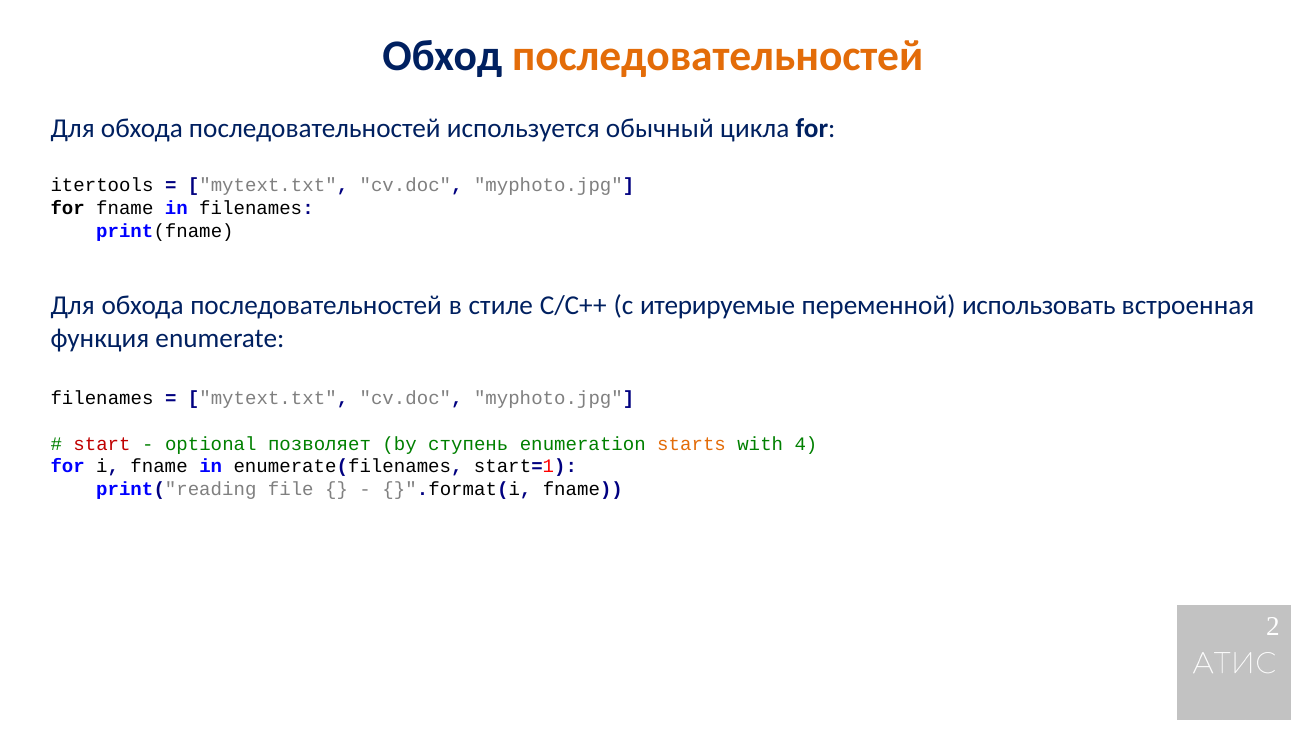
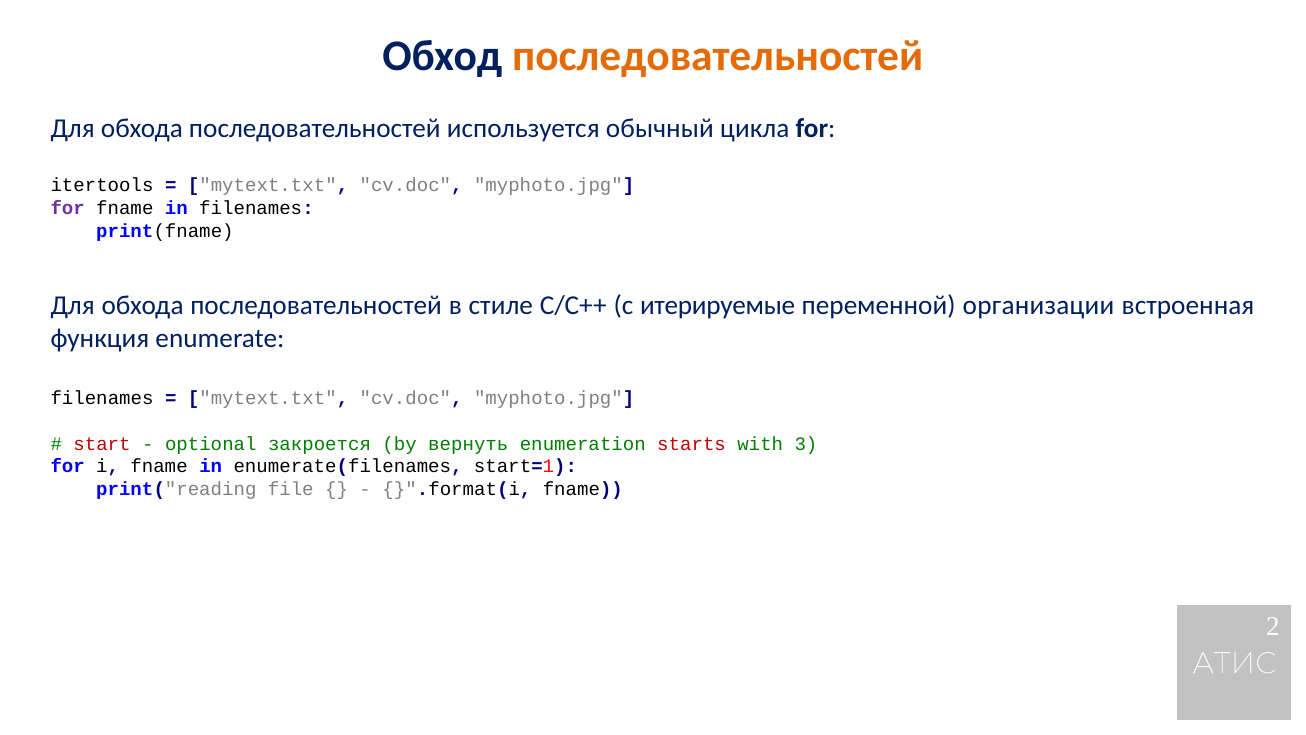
for colour: black -> purple (68, 208)
использовать: использовать -> организации (1039, 305)
позволяет: позволяет -> закроется (319, 444)
ступень: ступень -> вернуть (468, 444)
starts colour: orange -> red (692, 444)
4: 4 -> 3 (806, 444)
